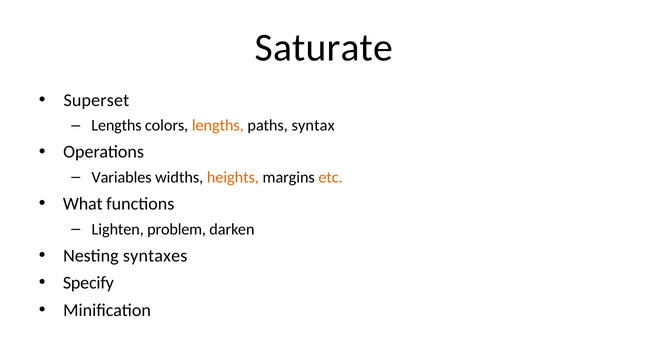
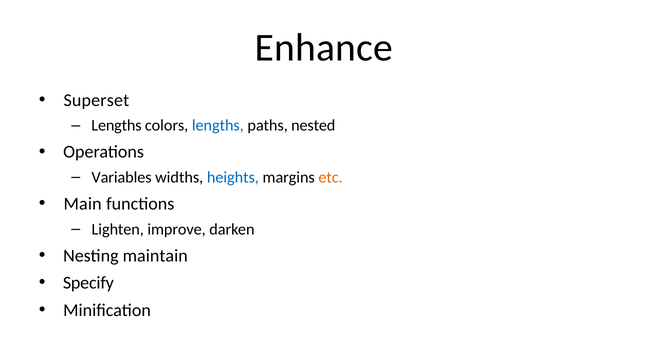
Saturate: Saturate -> Enhance (324, 48)
lengths colour: orange -> blue (218, 126)
syntax: syntax -> nested (313, 126)
heights colour: orange -> blue (233, 178)
What: What -> Main (83, 204)
problem: problem -> improve (177, 230)
syntaxes: syntaxes -> maintain (155, 256)
